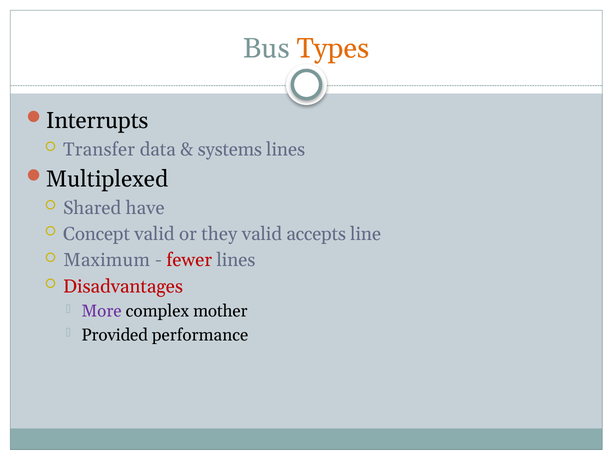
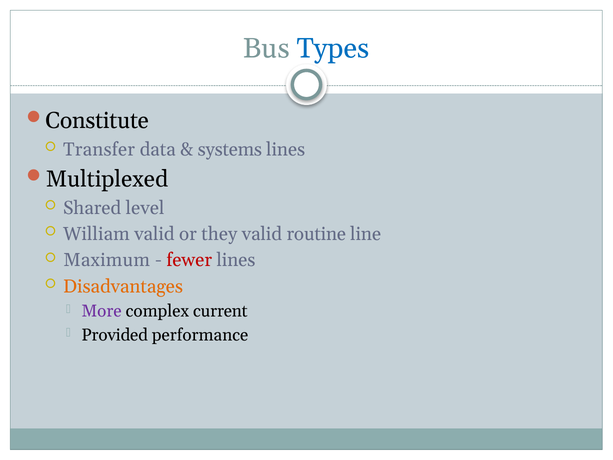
Types colour: orange -> blue (333, 48)
Interrupts: Interrupts -> Constitute (97, 121)
have: have -> level (145, 208)
Concept: Concept -> William (96, 234)
accepts: accepts -> routine (316, 234)
Disadvantages colour: red -> orange (123, 286)
mother: mother -> current (220, 311)
